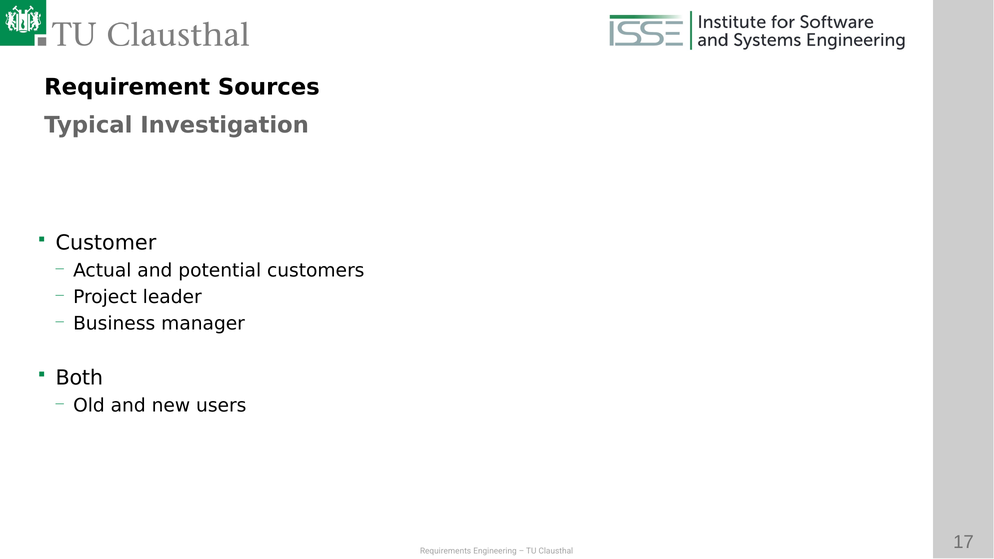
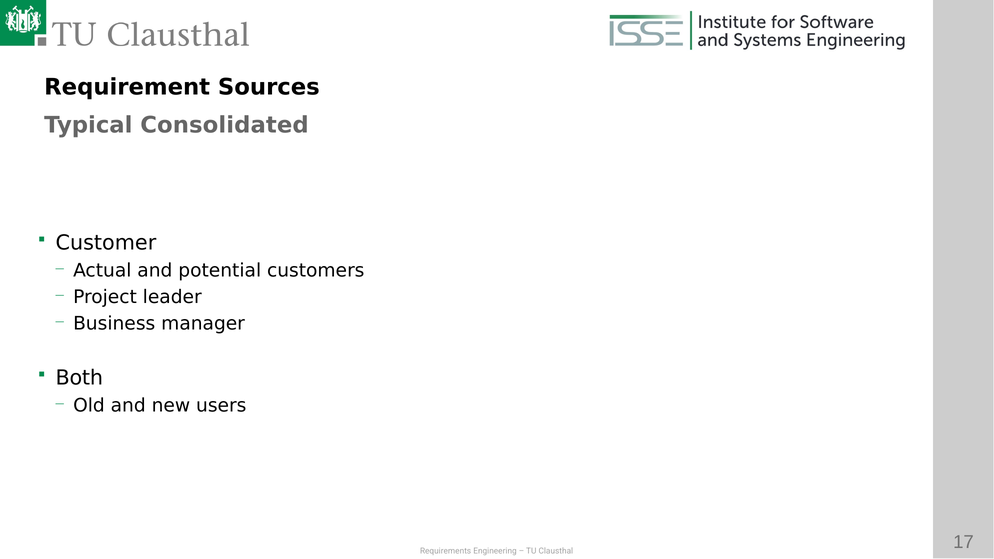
Investigation: Investigation -> Consolidated (225, 125)
